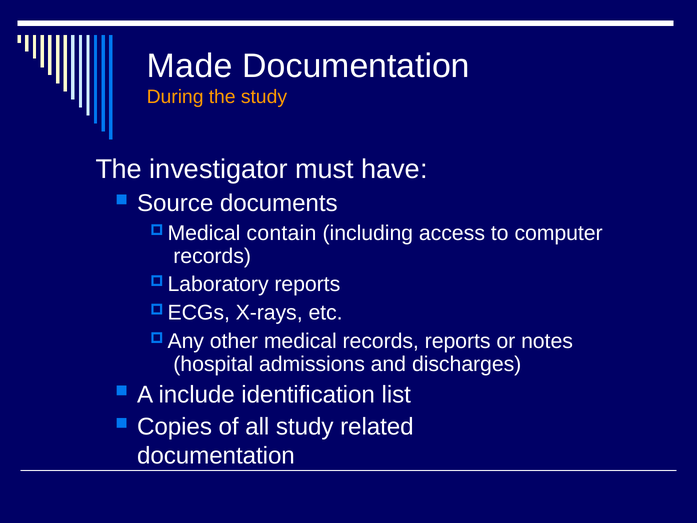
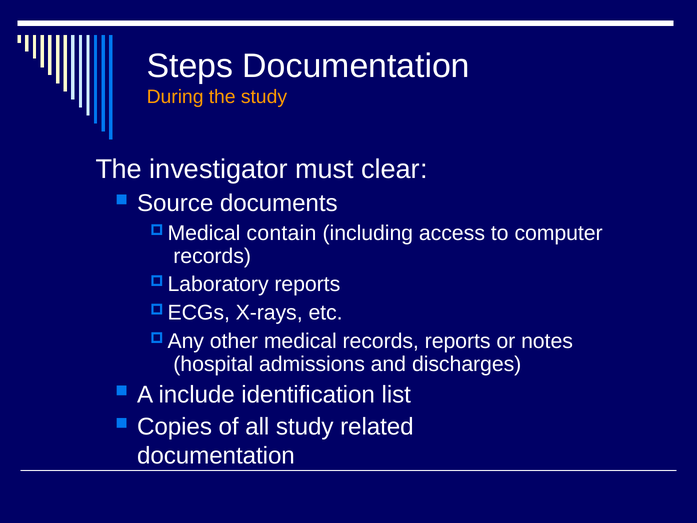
Made: Made -> Steps (190, 66)
have: have -> clear (394, 169)
